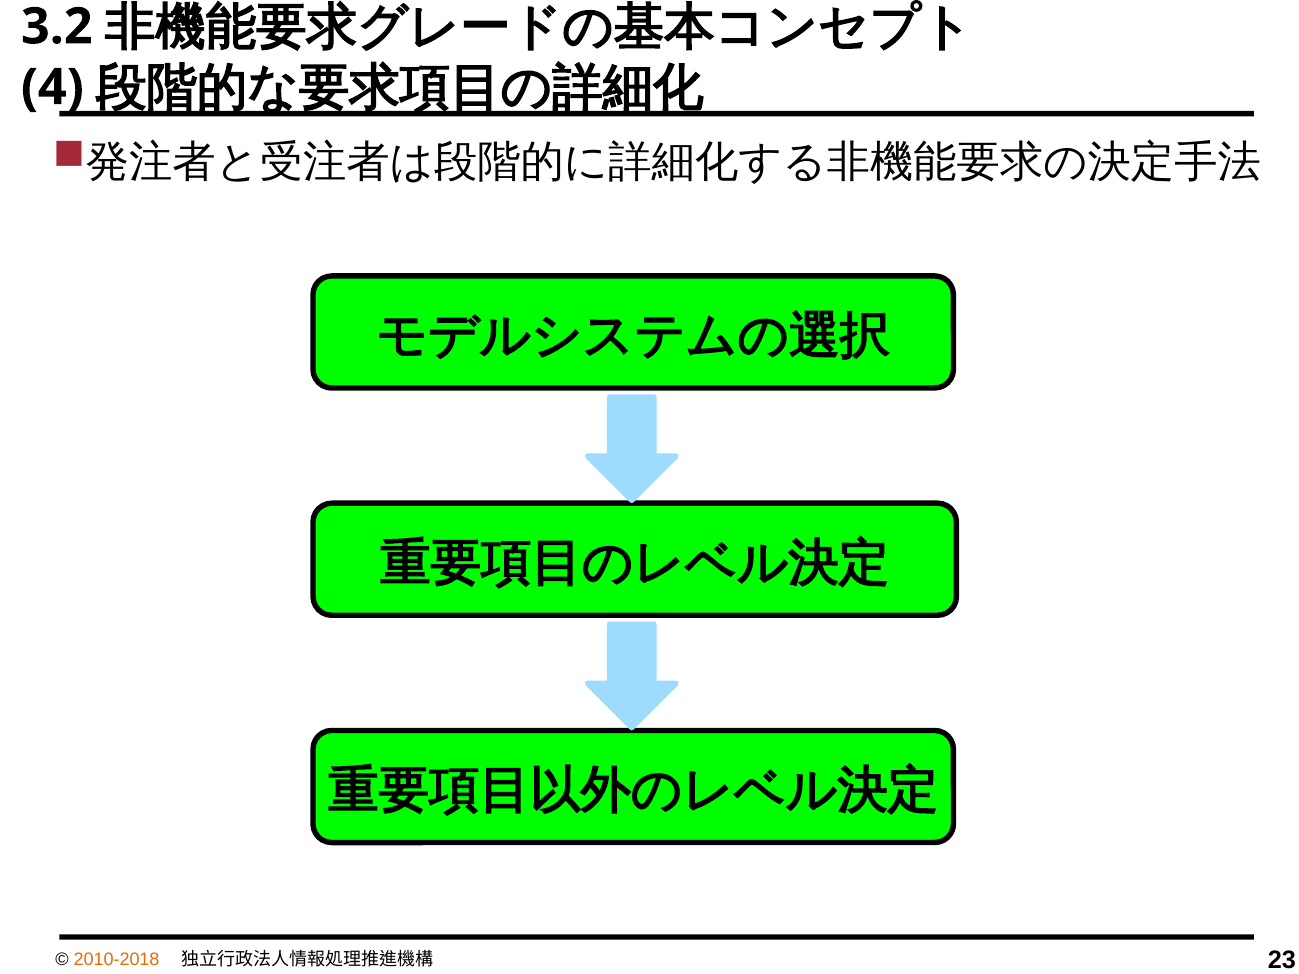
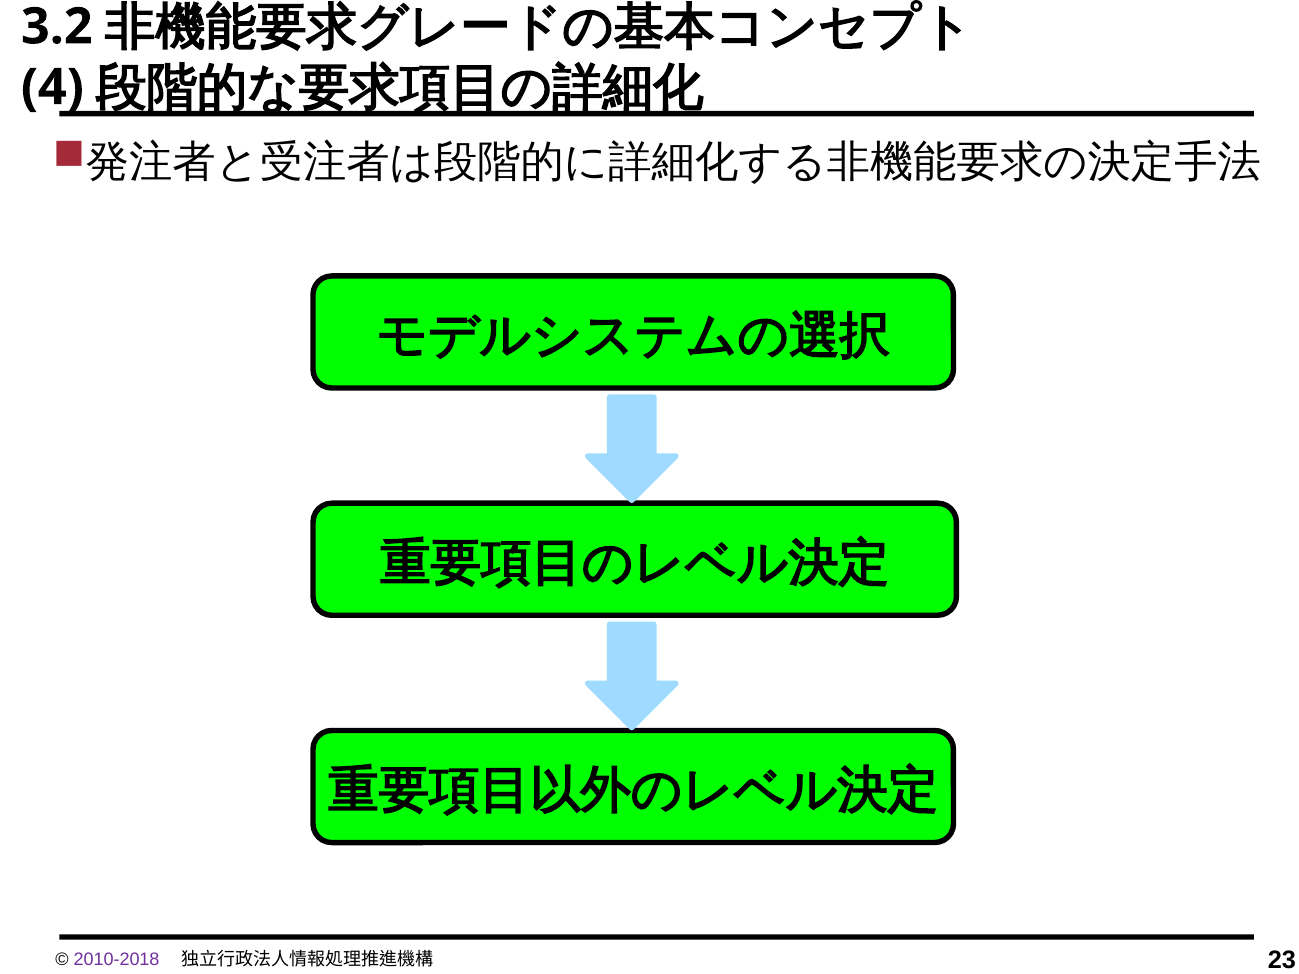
2010-2018 colour: orange -> purple (117, 960)
